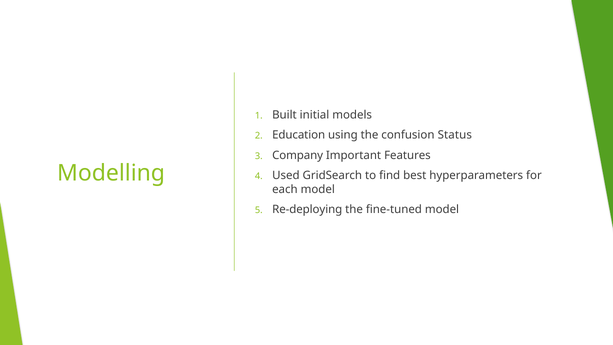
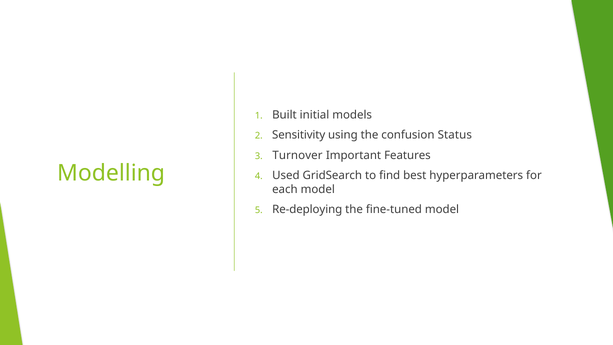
Education: Education -> Sensitivity (299, 135)
Company: Company -> Turnover (297, 155)
